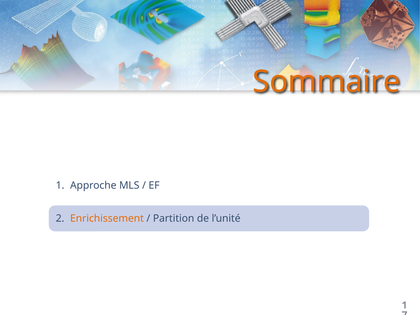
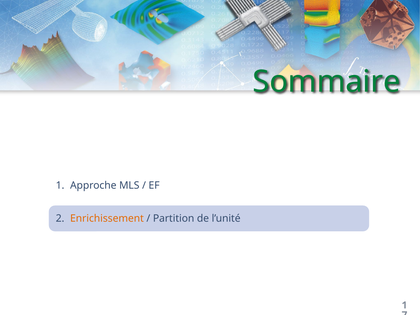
Sommaire colour: orange -> green (327, 82)
